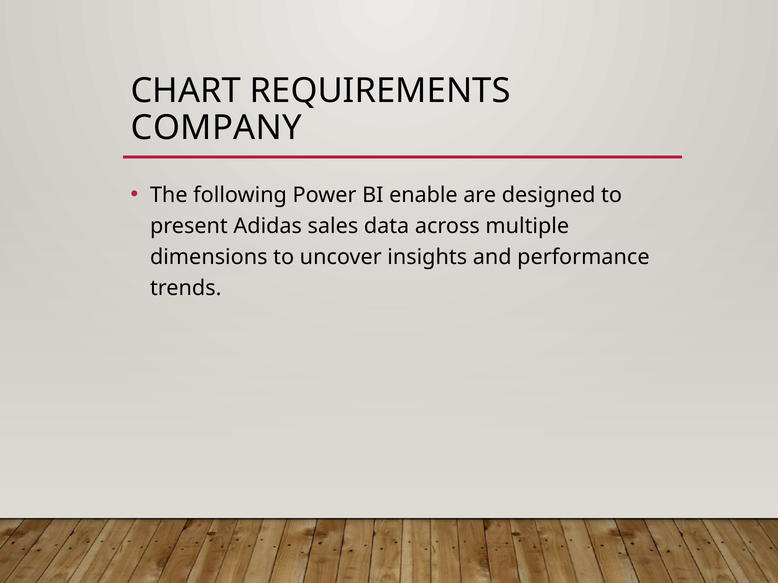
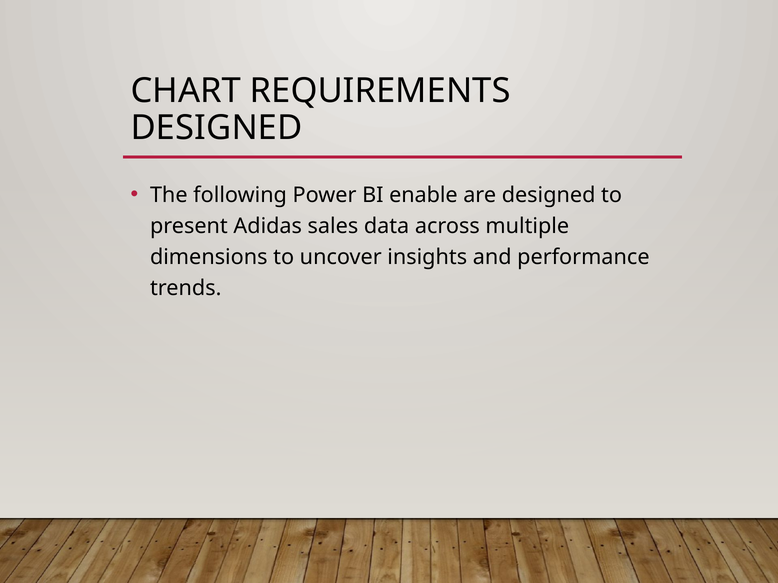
COMPANY: COMPANY -> DESIGNED (217, 128)
